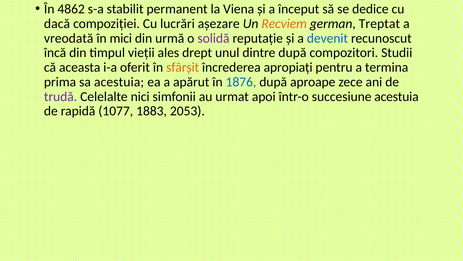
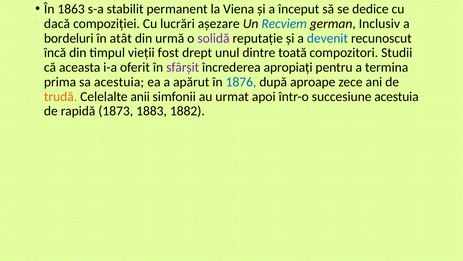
4862: 4862 -> 1863 (71, 9)
Recviem colour: orange -> blue (284, 24)
Treptat: Treptat -> Inclusiv (379, 24)
vreodată: vreodată -> bordeluri (69, 38)
mici: mici -> atât (121, 38)
ales: ales -> fost (168, 53)
dintre după: după -> toată (293, 53)
sfârșit colour: orange -> purple (183, 67)
trudă colour: purple -> orange (61, 96)
nici: nici -> anii (140, 96)
1077: 1077 -> 1873 (116, 111)
2053: 2053 -> 1882 (187, 111)
